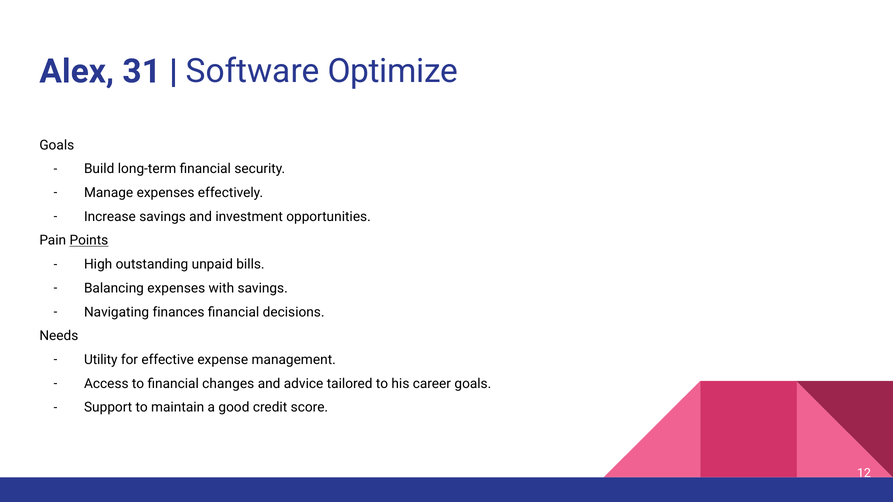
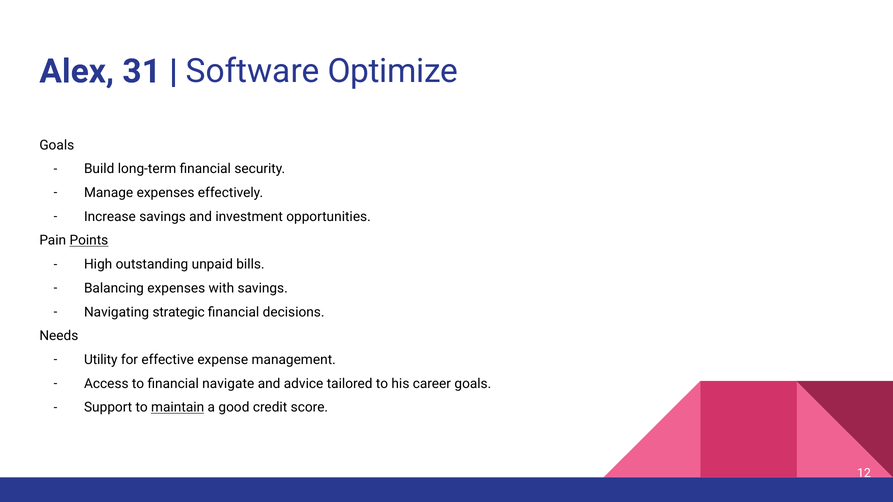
finances: finances -> strategic (179, 312)
changes: changes -> navigate (228, 384)
maintain underline: none -> present (178, 408)
